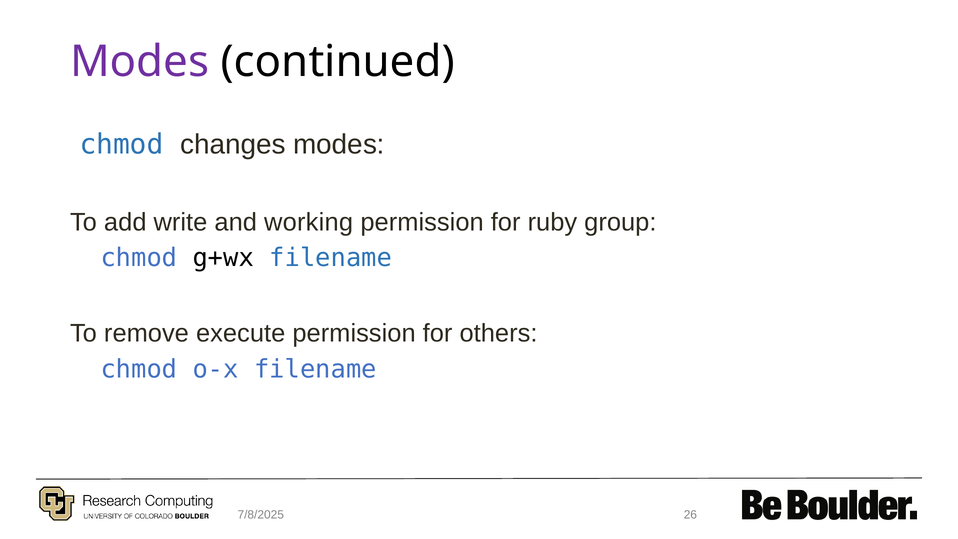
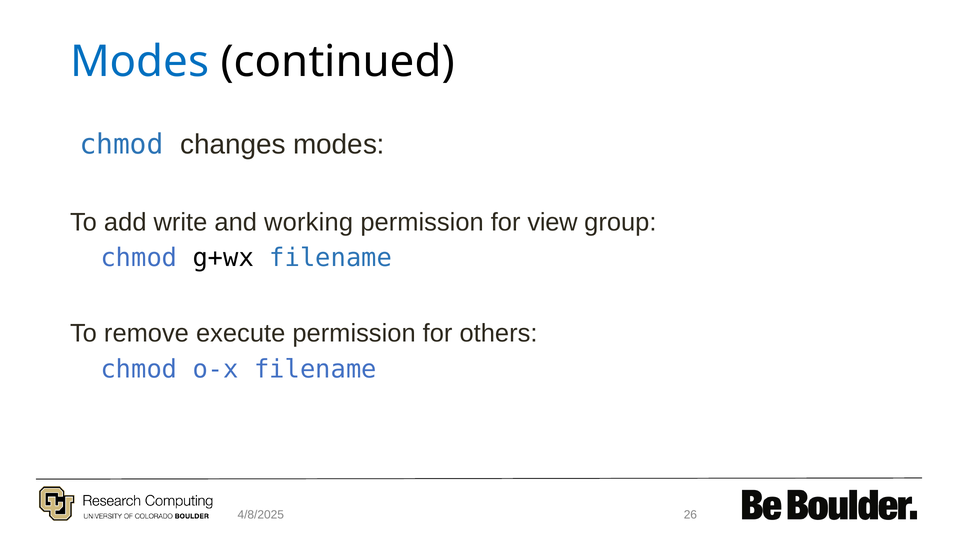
Modes colour: purple -> blue (140, 62)
ruby: ruby -> view (553, 222)
7/8/2025: 7/8/2025 -> 4/8/2025 (261, 515)
